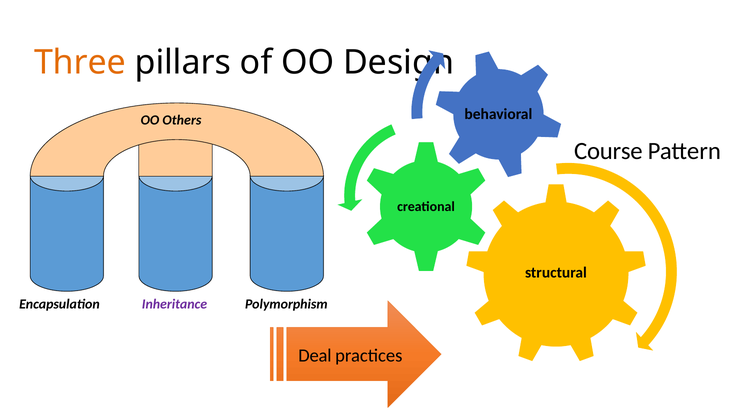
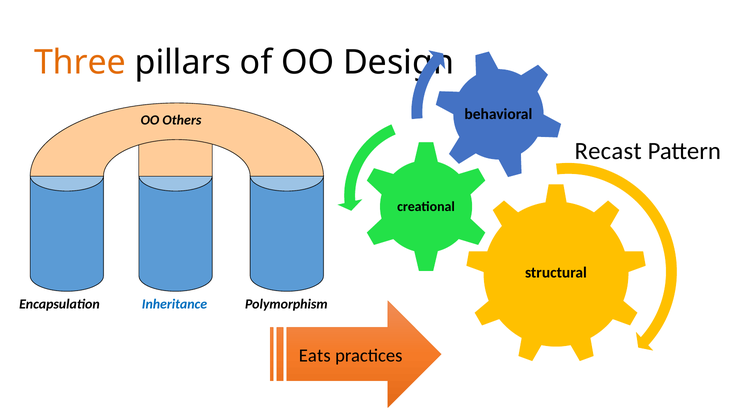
Course: Course -> Recast (608, 151)
Inheritance colour: purple -> blue (174, 304)
Deal: Deal -> Eats (315, 355)
